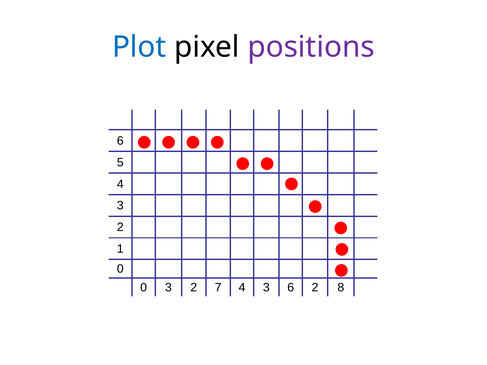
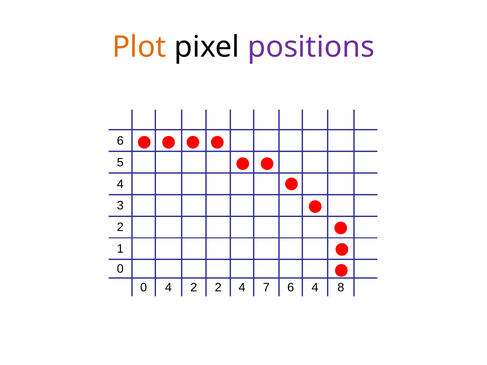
Plot colour: blue -> orange (139, 47)
0 3: 3 -> 4 (168, 288)
2 7: 7 -> 2 (218, 288)
3: 3 -> 7 (266, 288)
6 2: 2 -> 4 (315, 288)
